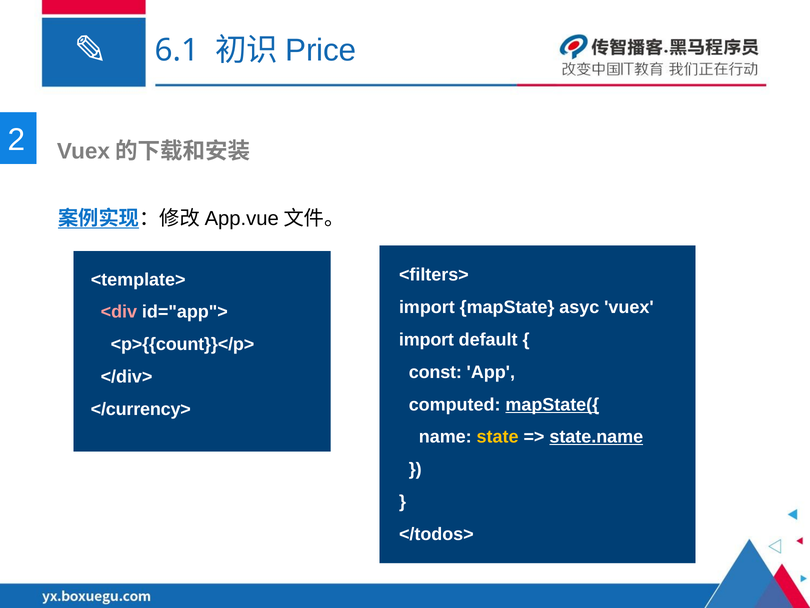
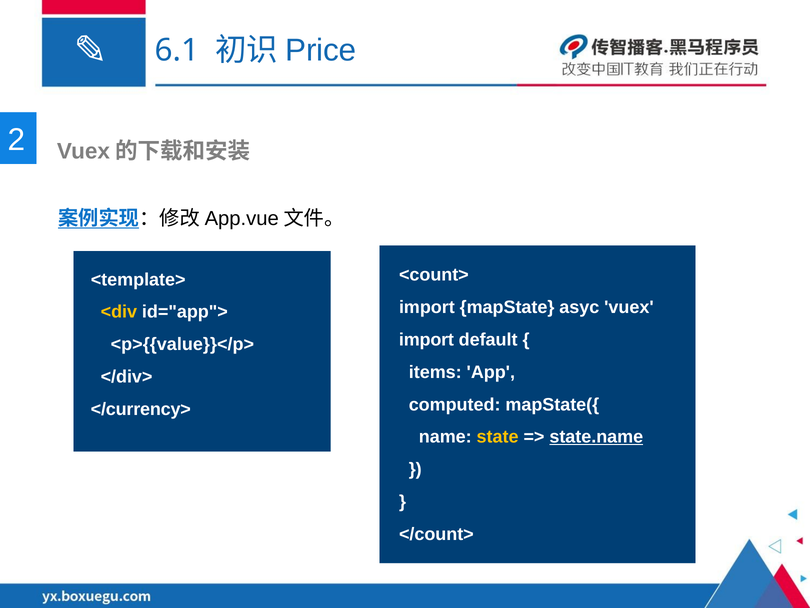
<filters>: <filters> -> <count> (434, 275)
<div colour: pink -> yellow (119, 312)
<p>{{count}}</p>: <p>{{count}}</p> -> <p>{{value}}</p> (182, 344)
const: const -> items (435, 372)
mapState({ underline: present -> none (552, 404)
</todos>: </todos> -> </count> (436, 534)
